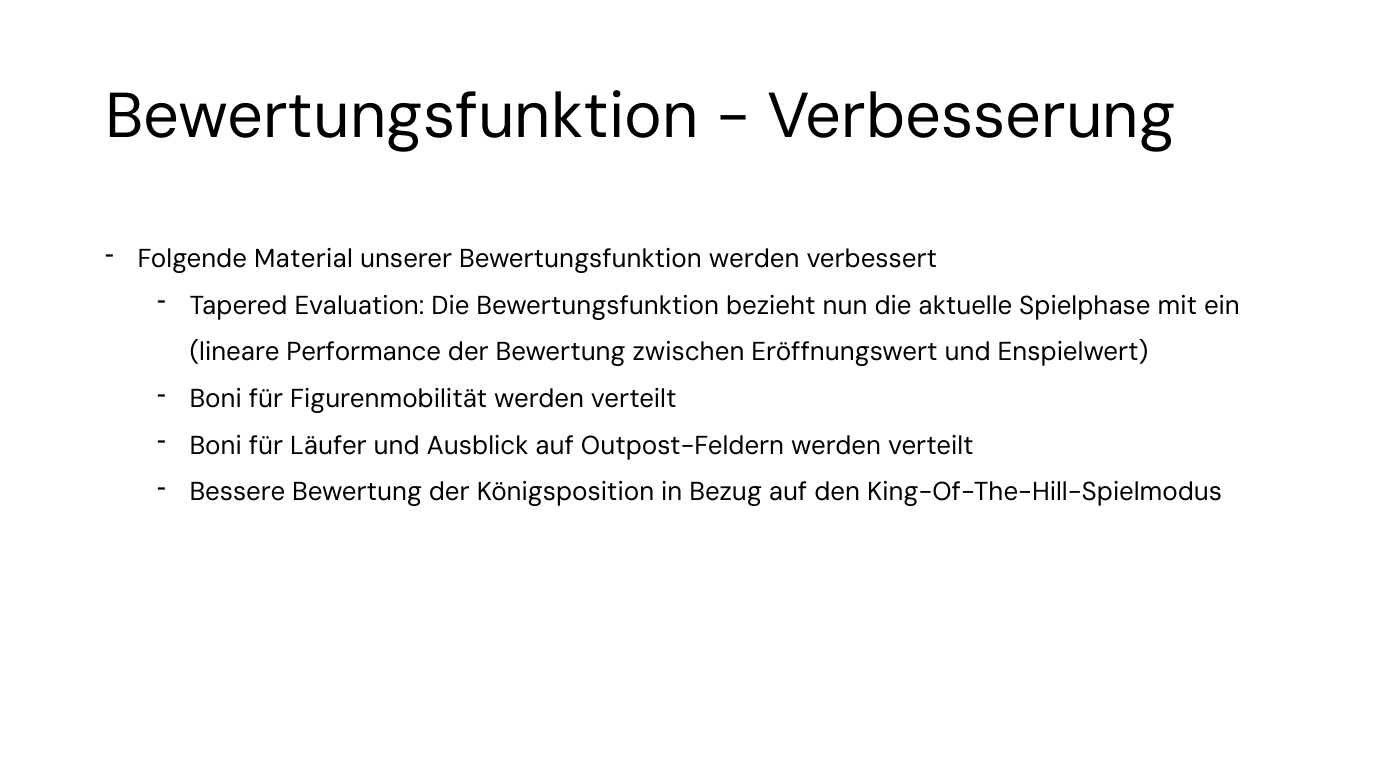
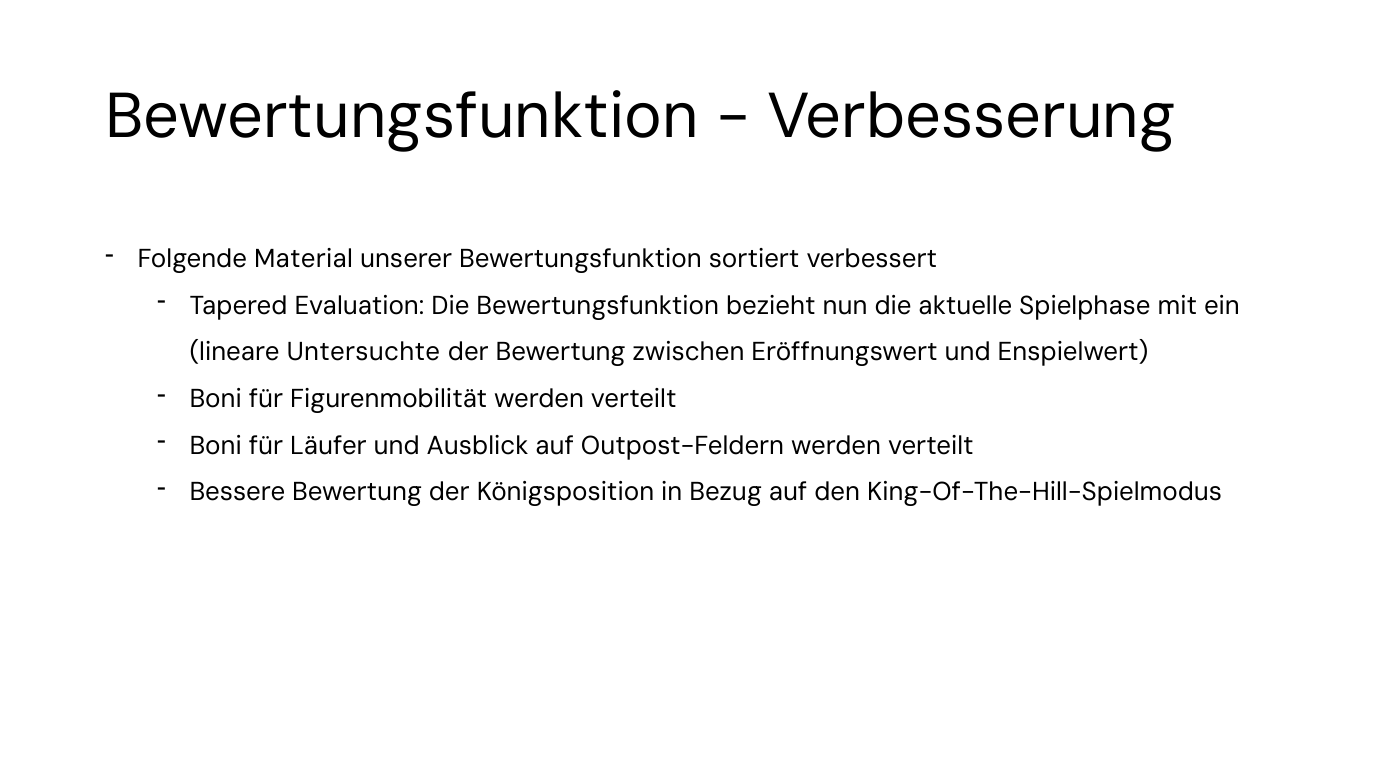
Bewertungsfunktion werden: werden -> sortiert (754, 259)
Performance: Performance -> Untersuchte (364, 352)
